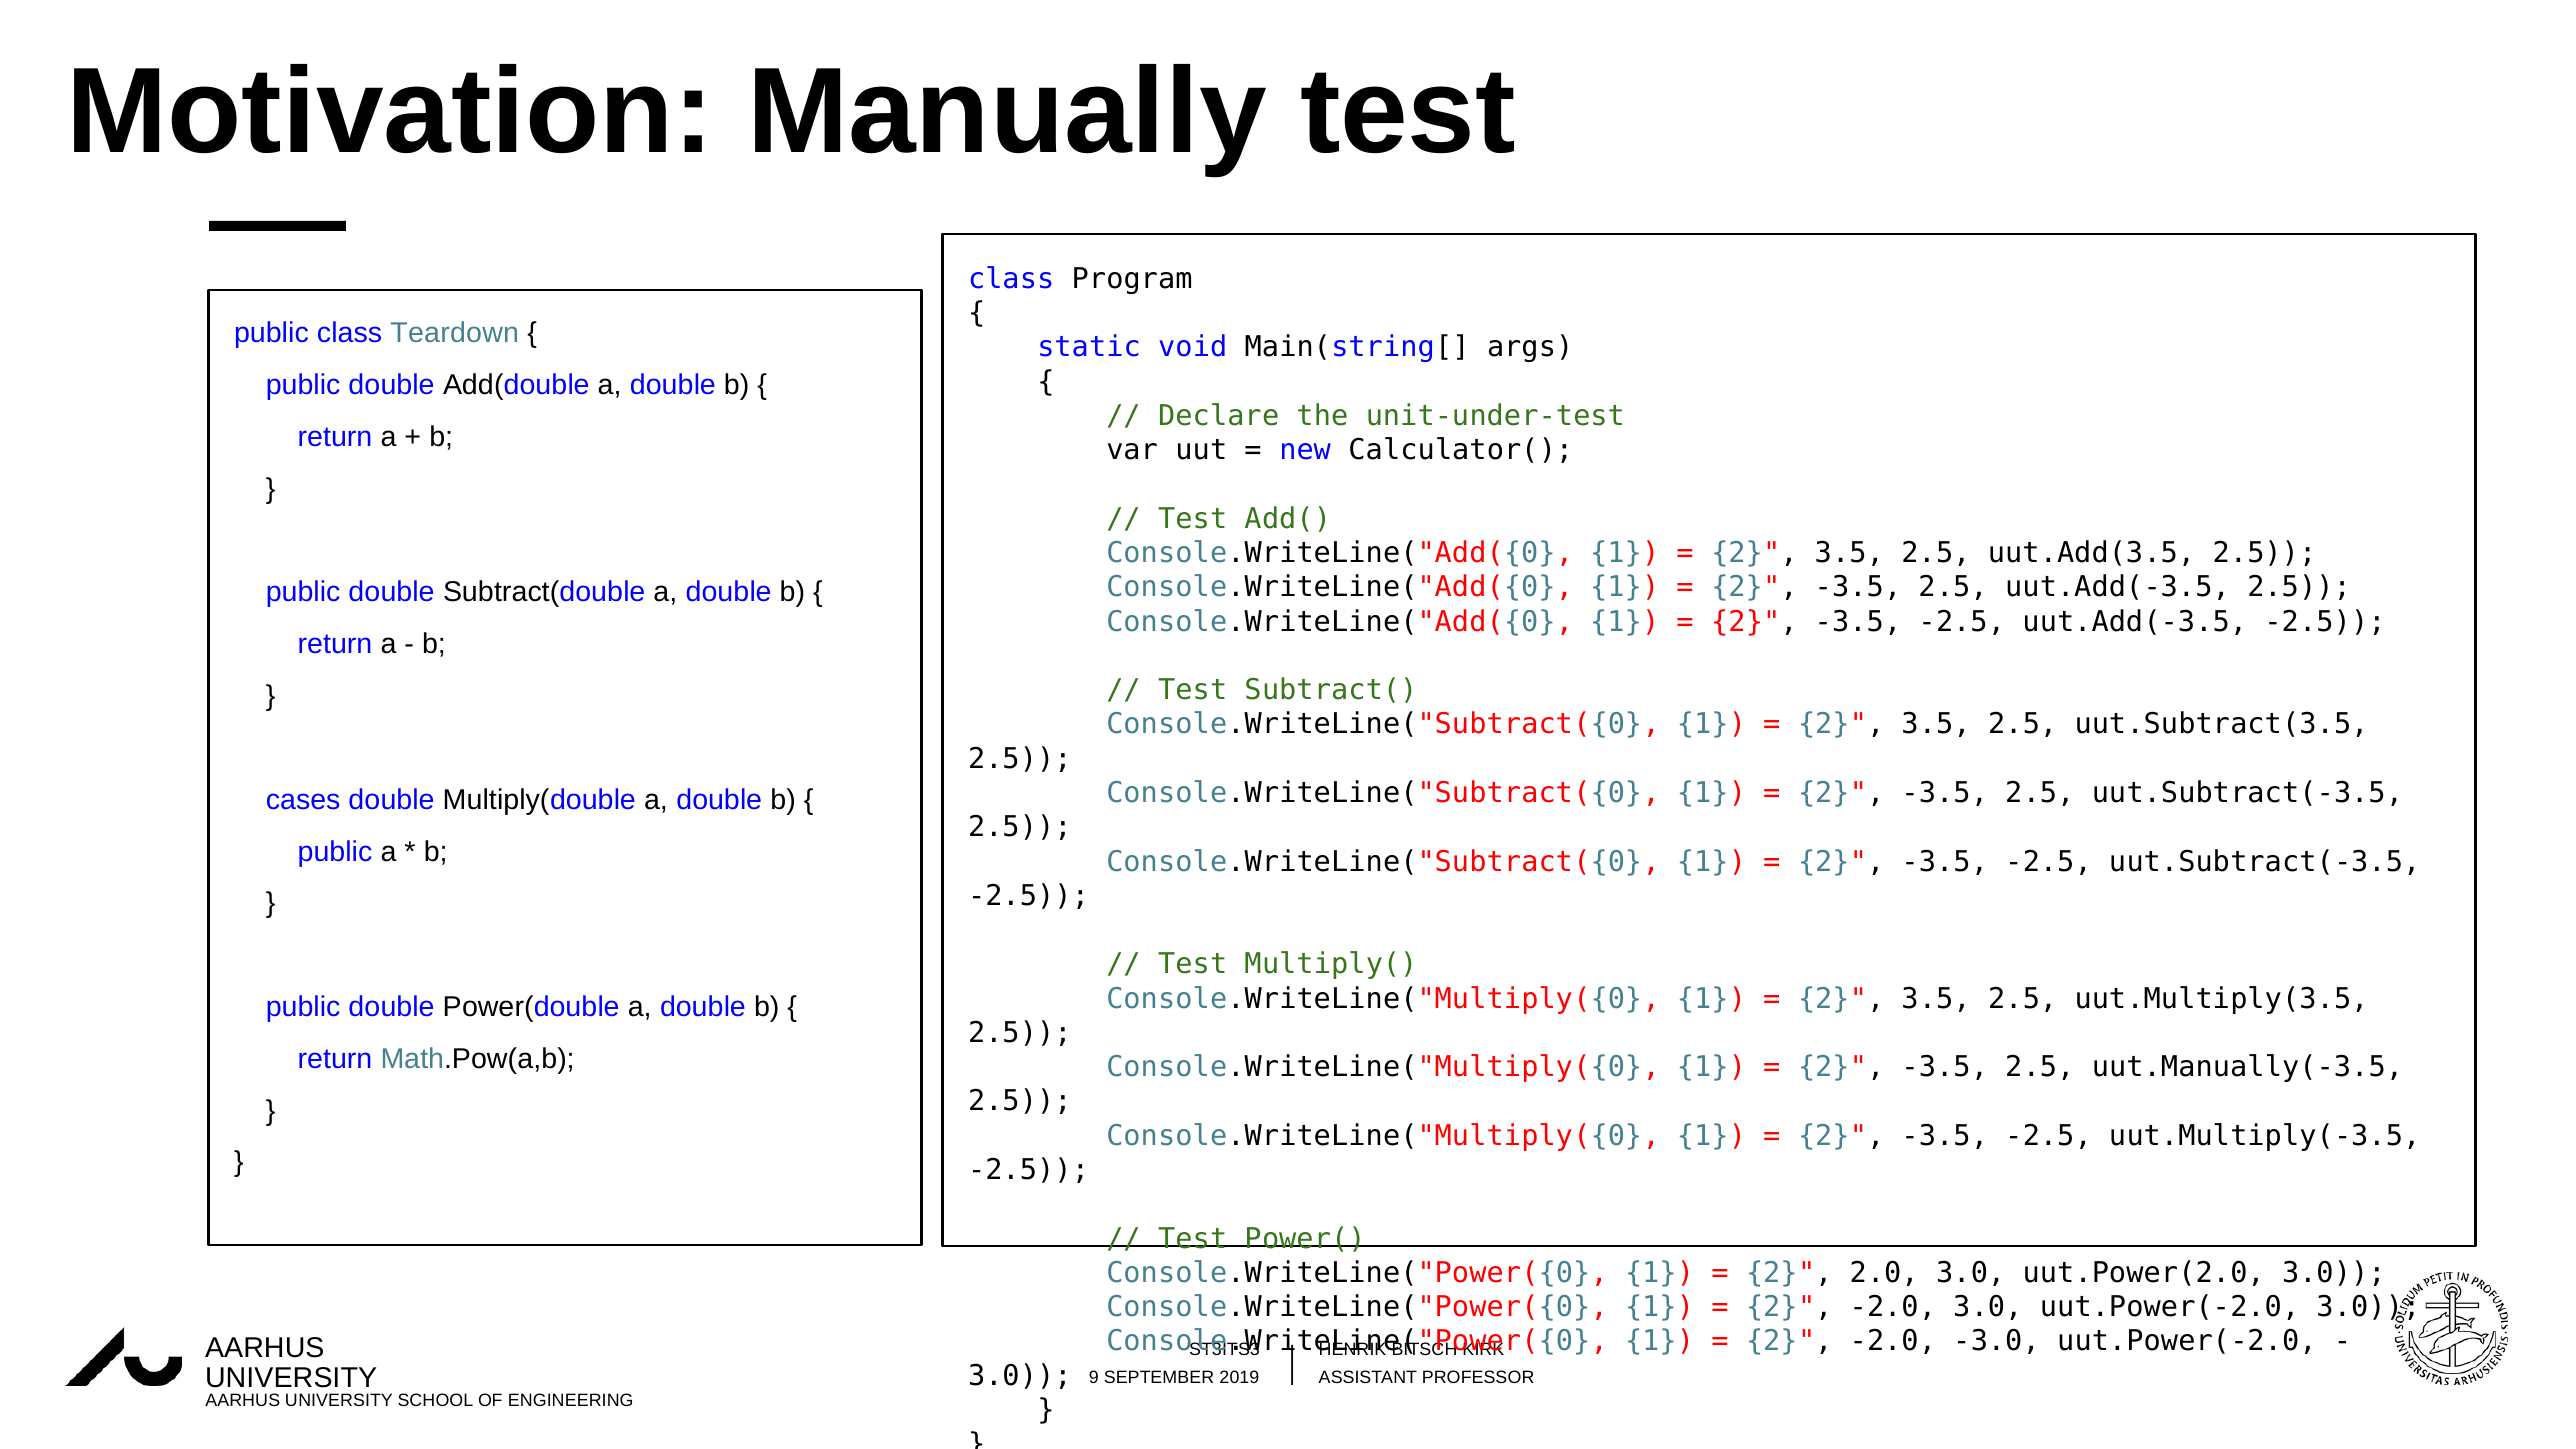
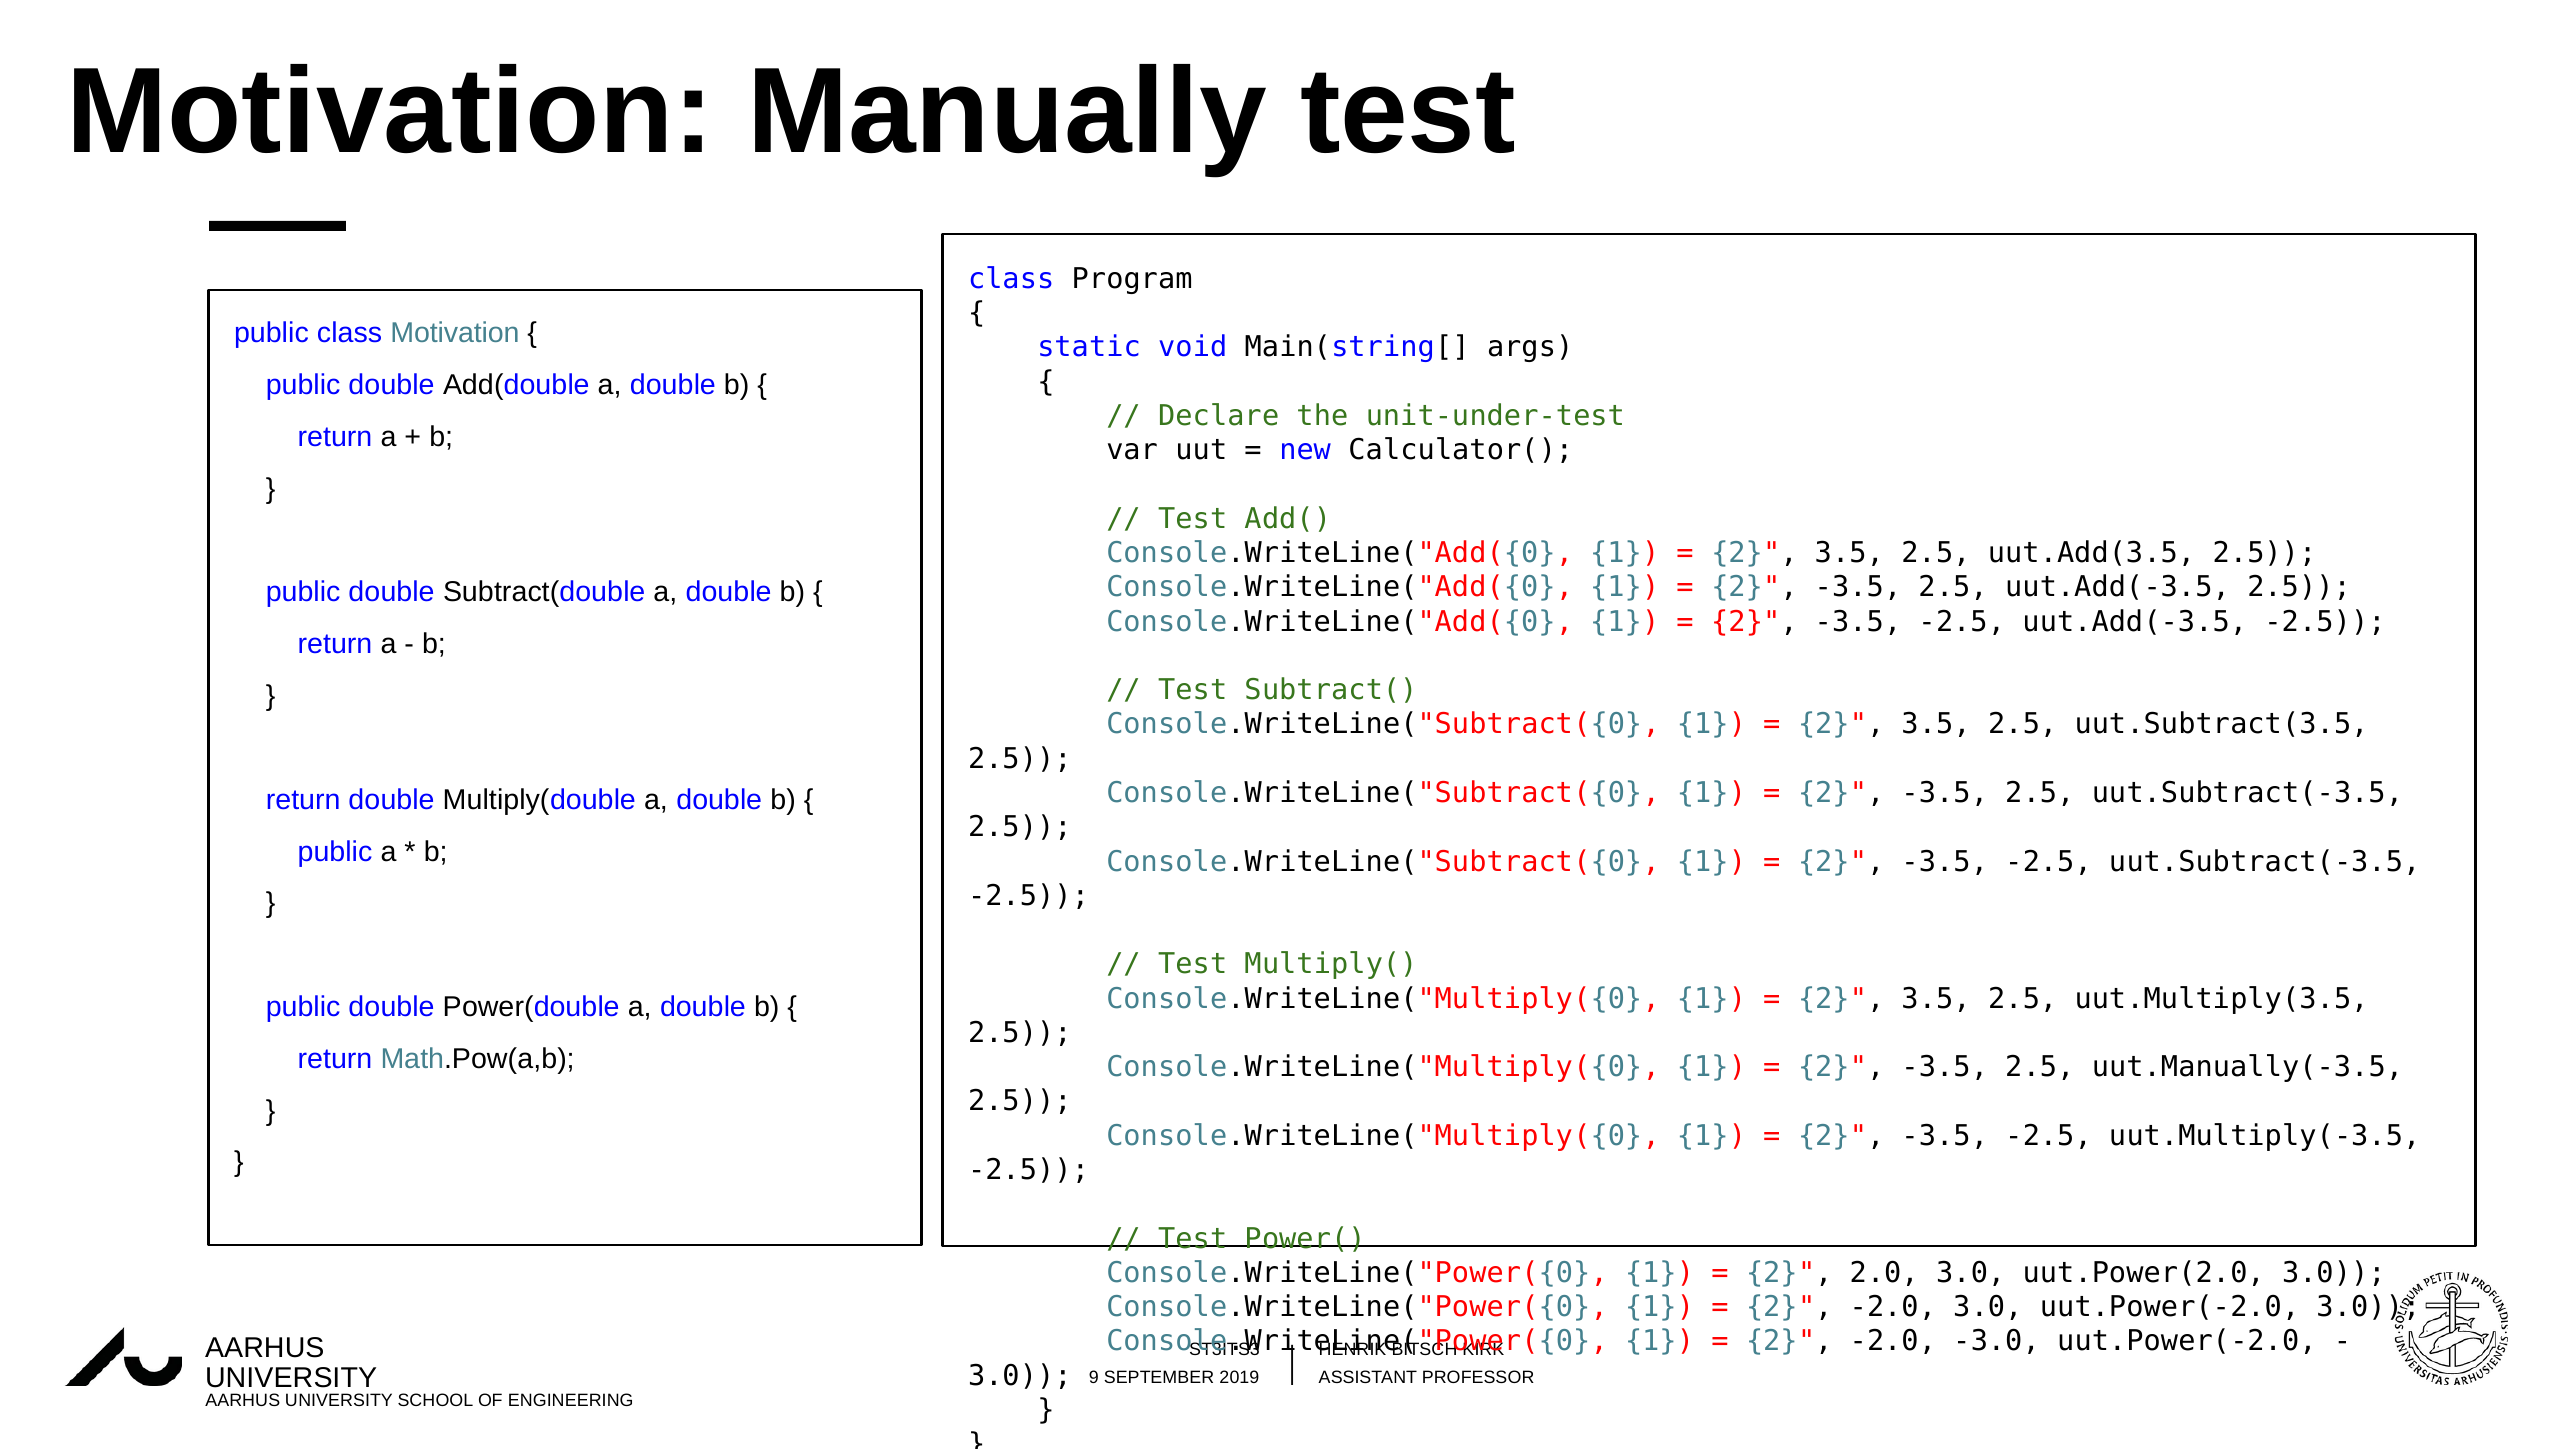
class Teardown: Teardown -> Motivation (455, 334)
cases: cases -> return (303, 800)
